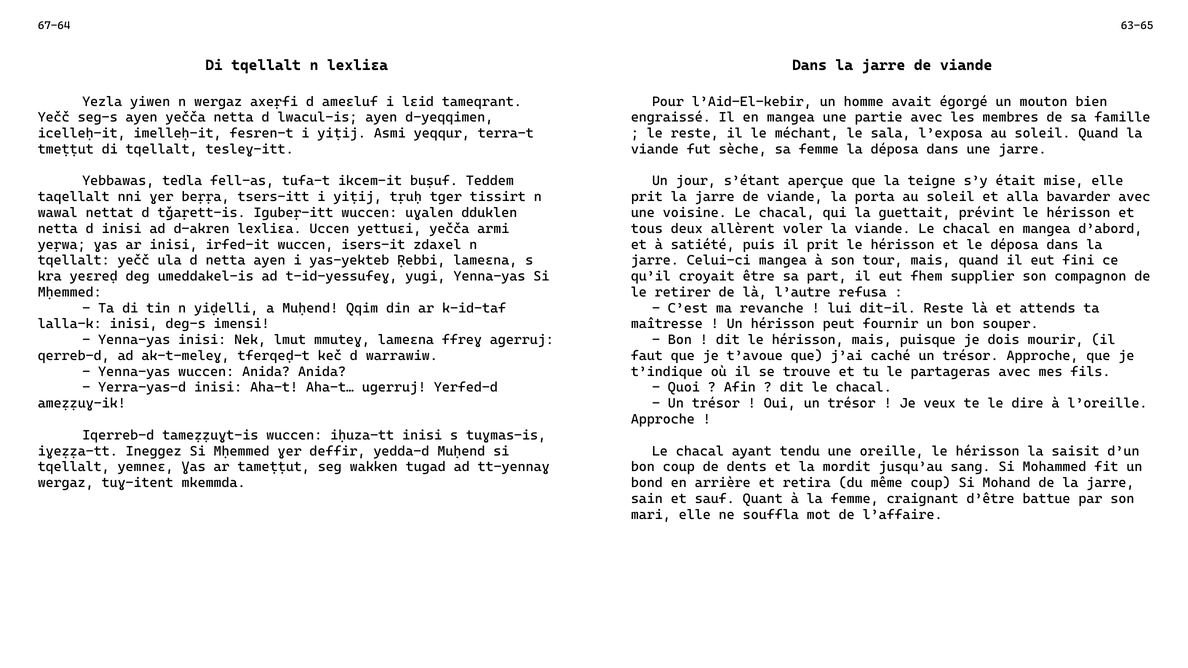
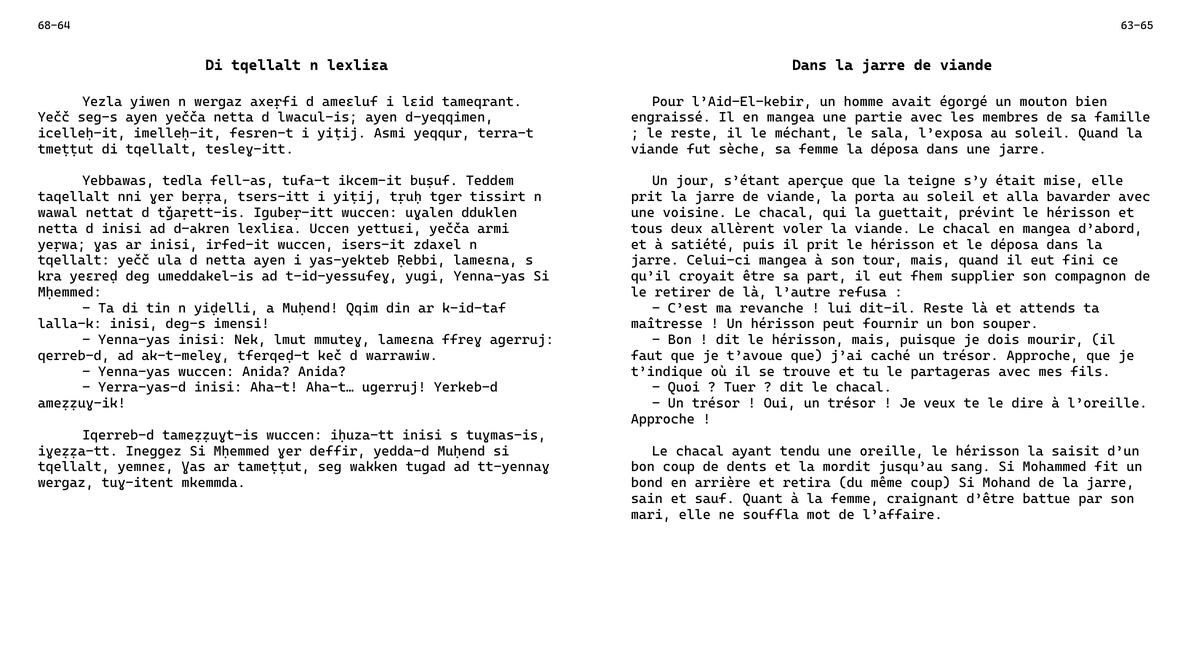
67-64: 67-64 -> 68-64 (54, 26)
Yerfed-d: Yerfed-d -> Yerkeb-d (466, 388)
Afin: Afin -> Tuer (740, 388)
